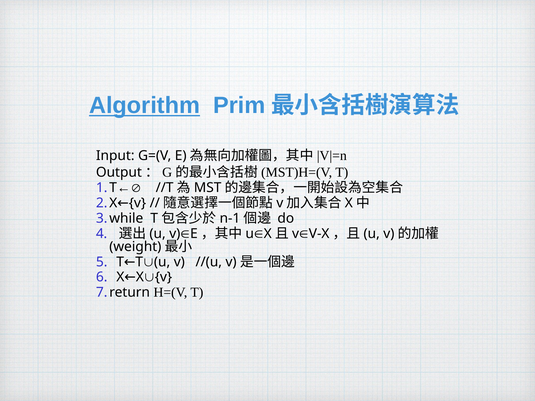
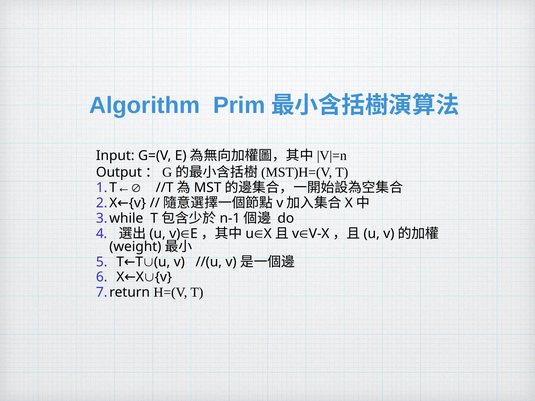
Algorithm underline: present -> none (145, 106)
